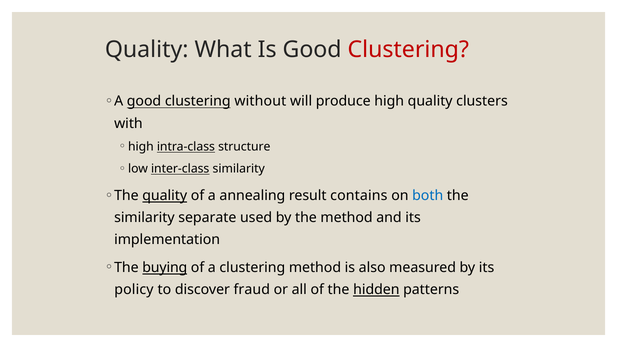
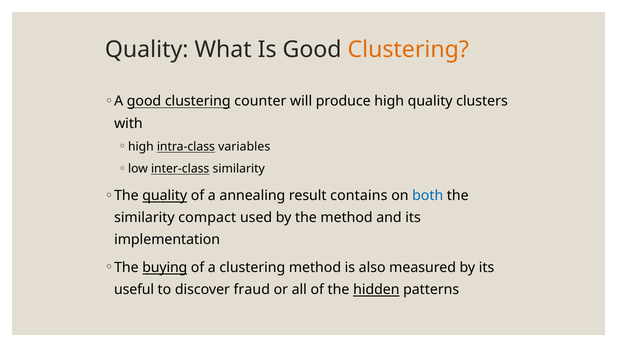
Clustering colour: red -> orange (408, 50)
without: without -> counter (260, 101)
structure: structure -> variables (244, 147)
separate: separate -> compact (207, 218)
policy: policy -> useful (134, 290)
